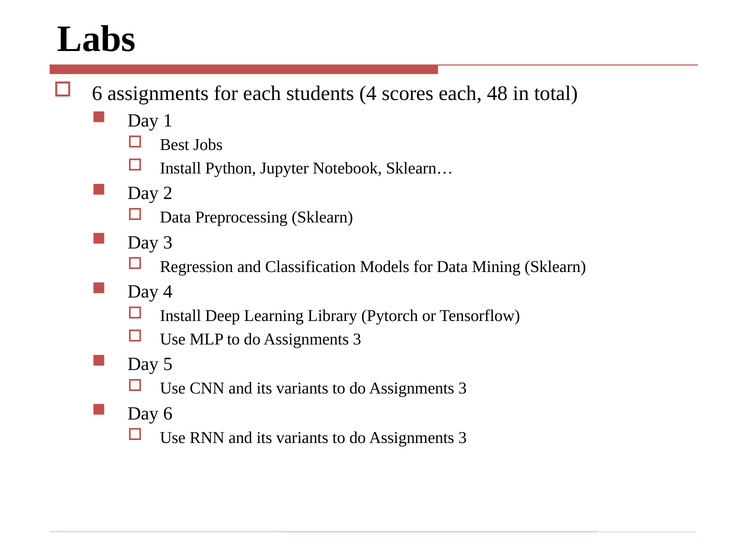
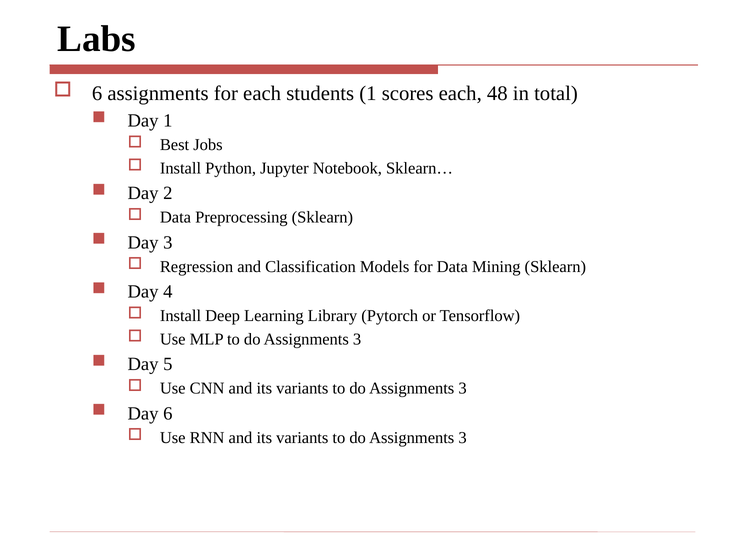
students 4: 4 -> 1 (368, 93)
